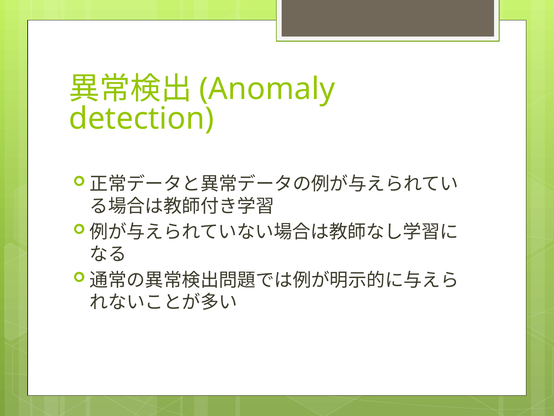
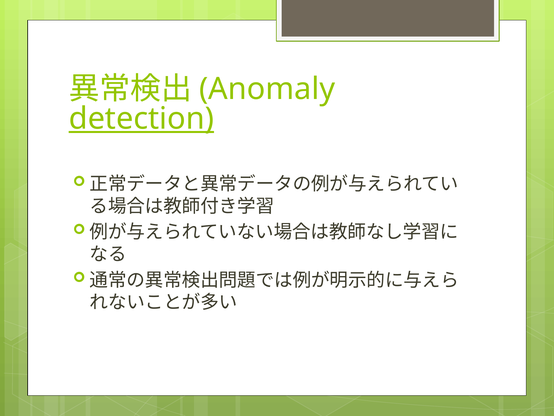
detection underline: none -> present (141, 119)
